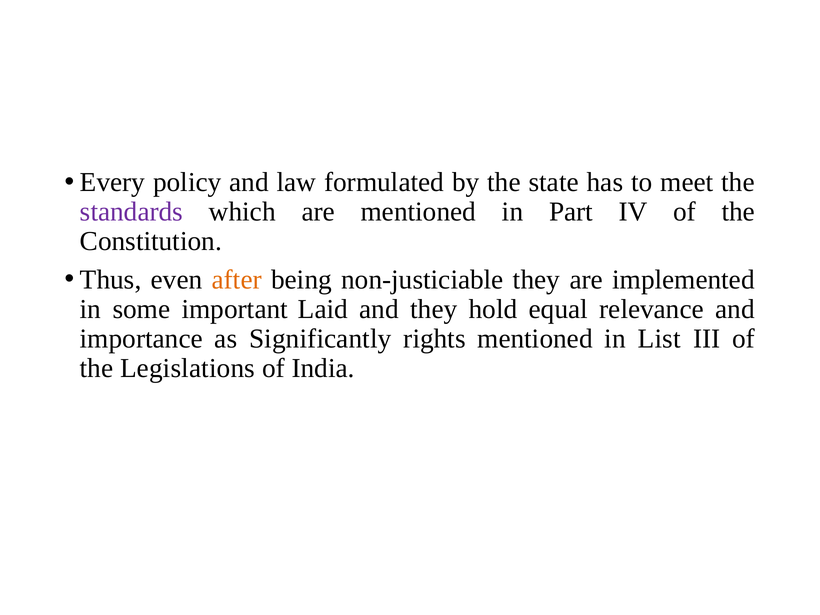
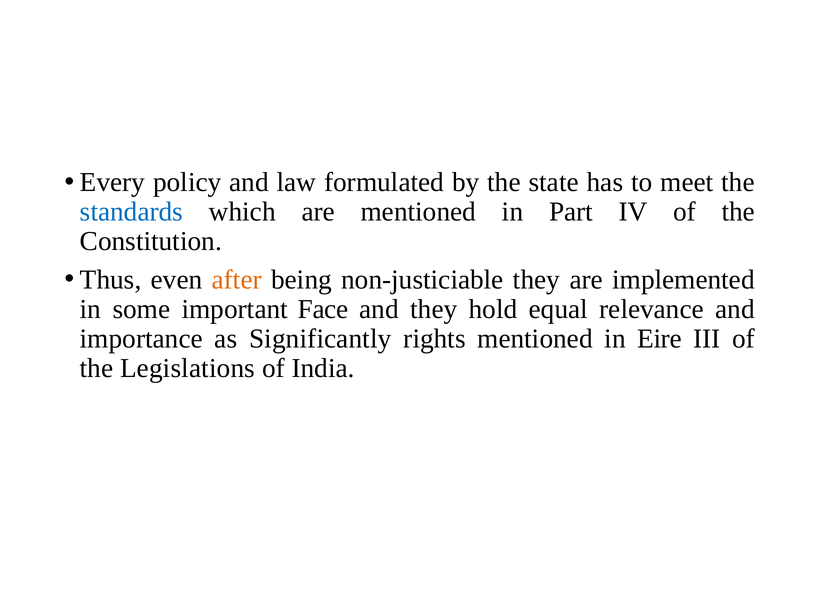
standards colour: purple -> blue (132, 212)
Laid: Laid -> Face (323, 309)
List: List -> Eire (660, 339)
